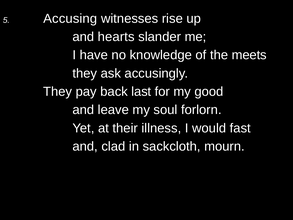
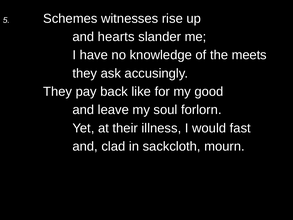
Accusing: Accusing -> Schemes (70, 19)
last: last -> like (141, 91)
